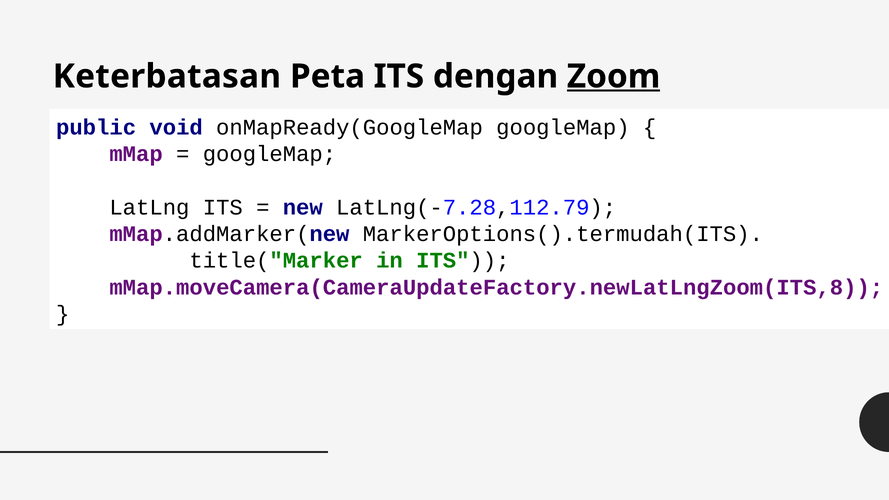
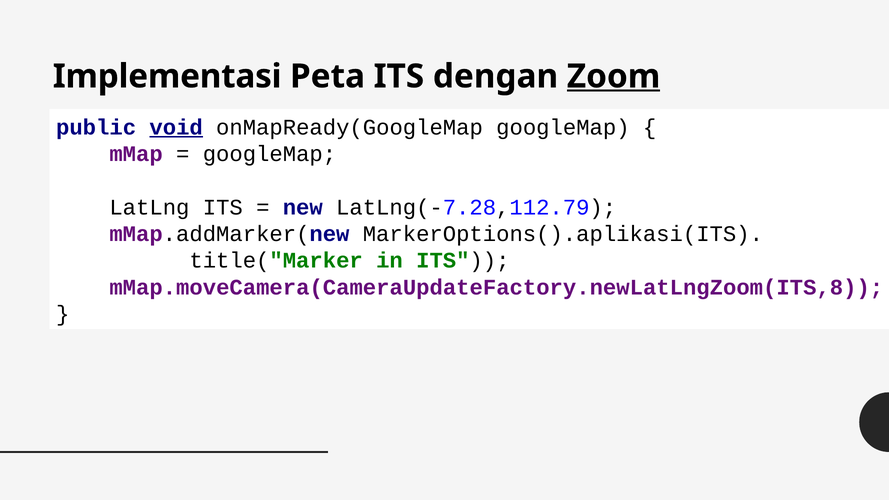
Keterbatasan: Keterbatasan -> Implementasi (167, 76)
void underline: none -> present (176, 127)
MarkerOptions().termudah(ITS: MarkerOptions().termudah(ITS -> MarkerOptions().aplikasi(ITS (563, 234)
